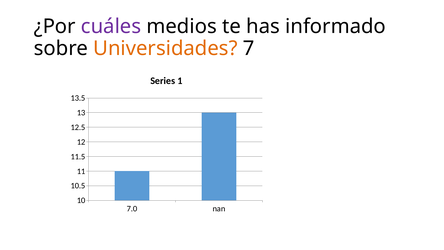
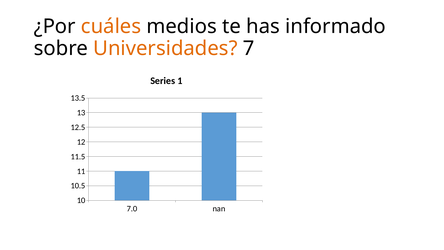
cuáles colour: purple -> orange (111, 26)
